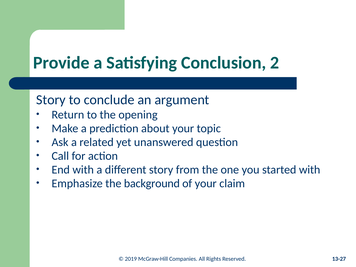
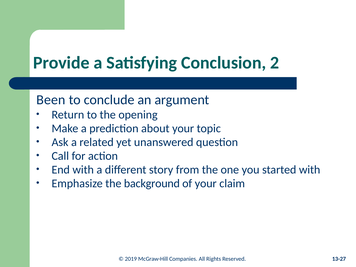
Story: Story -> Been (51, 100)
